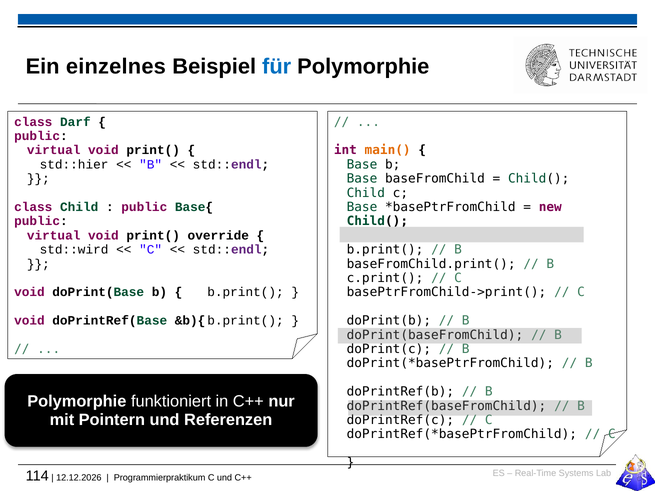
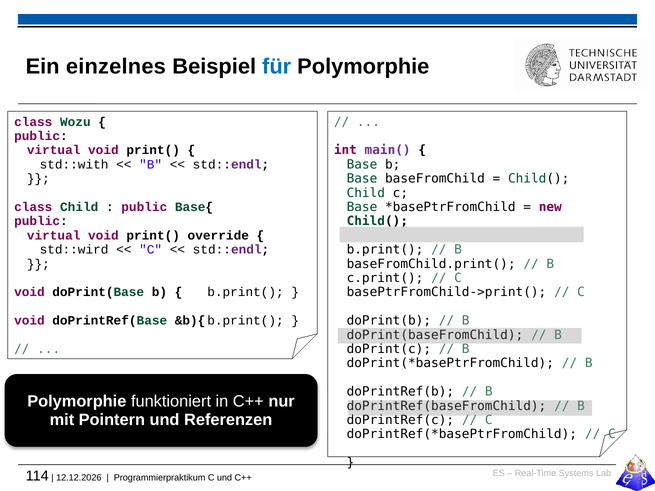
Darf: Darf -> Wozu (75, 122)
main( colour: orange -> purple (388, 150)
std::hier: std::hier -> std::with (74, 165)
